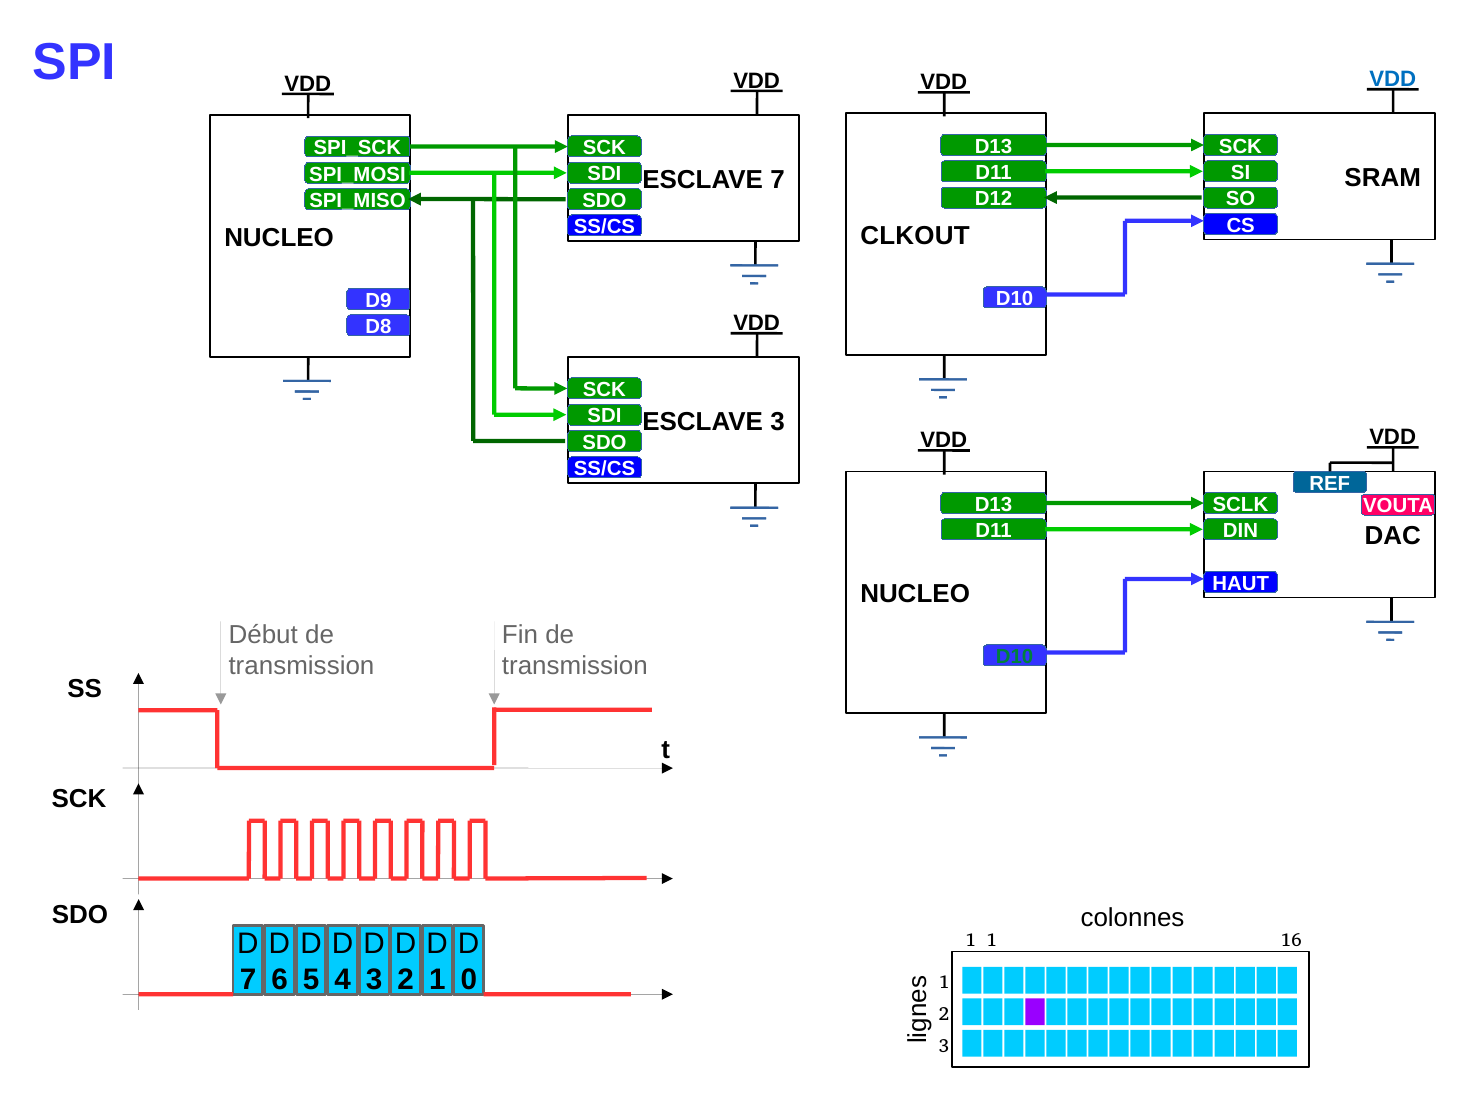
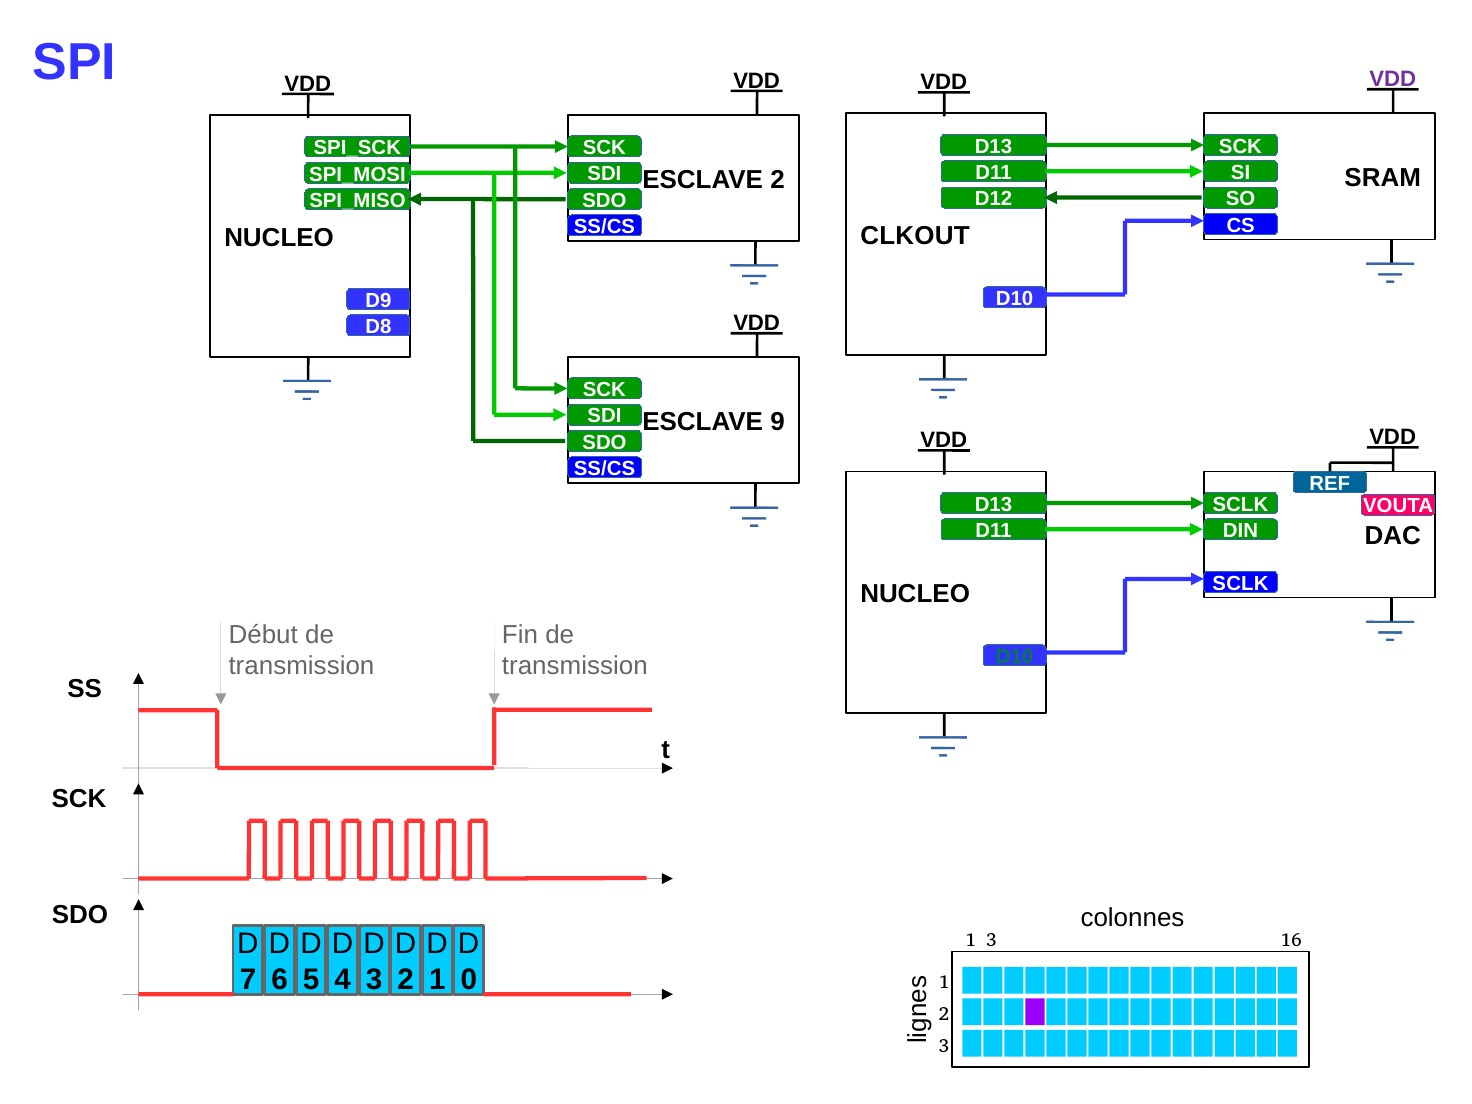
VDD colour: blue -> purple (1393, 79)
ESCLAVE 7: 7 -> 2 (778, 180)
ESCLAVE 3: 3 -> 9 (778, 422)
HAUT: HAUT -> SCLK (1241, 583)
1 1: 1 -> 3 (991, 940)
